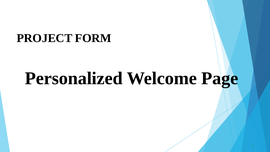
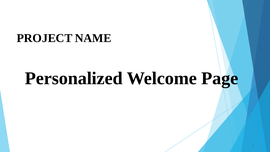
FORM: FORM -> NAME (93, 38)
